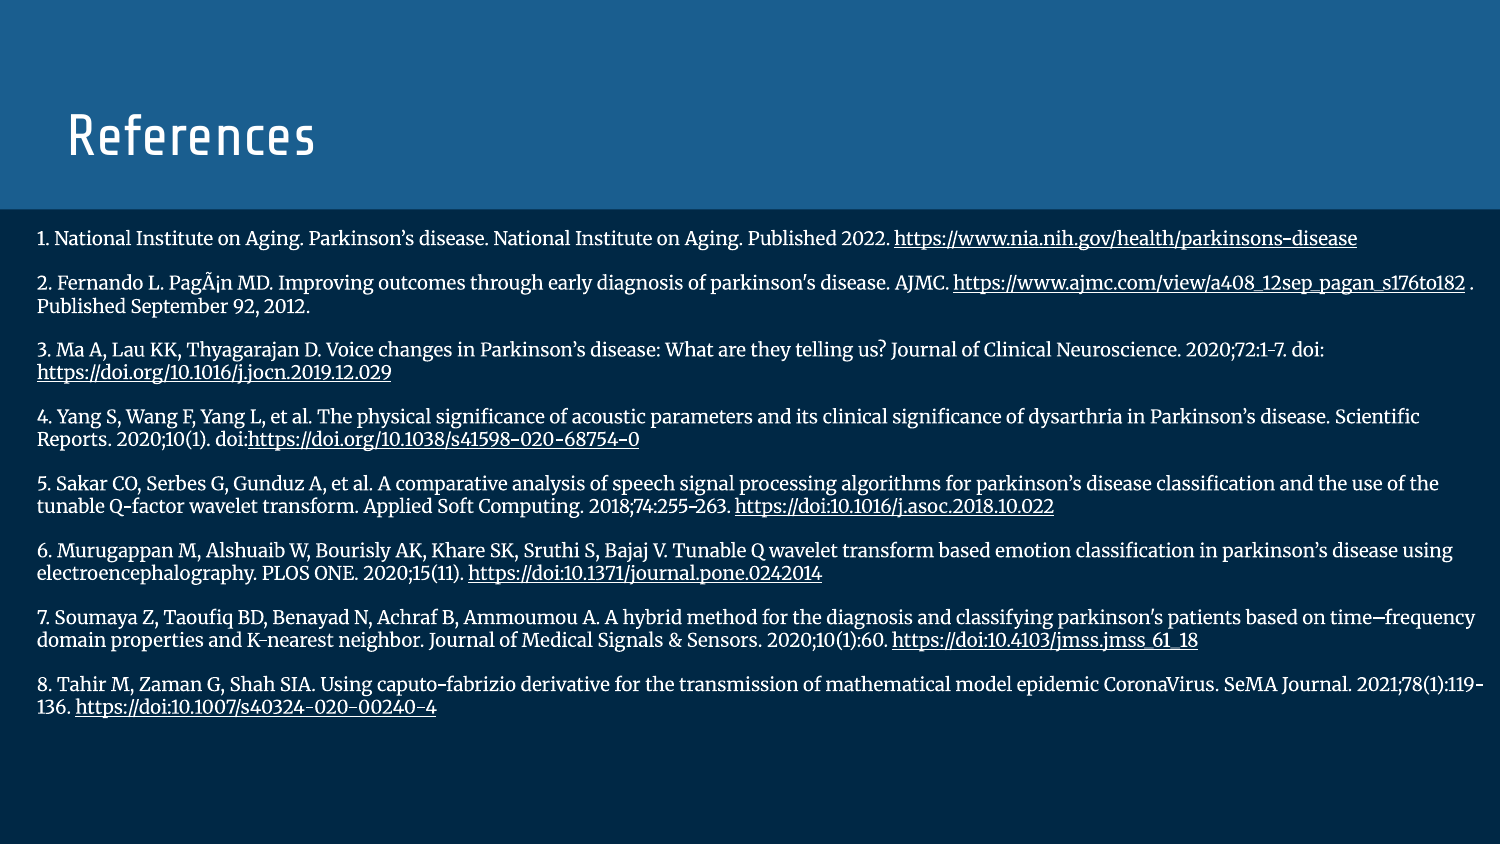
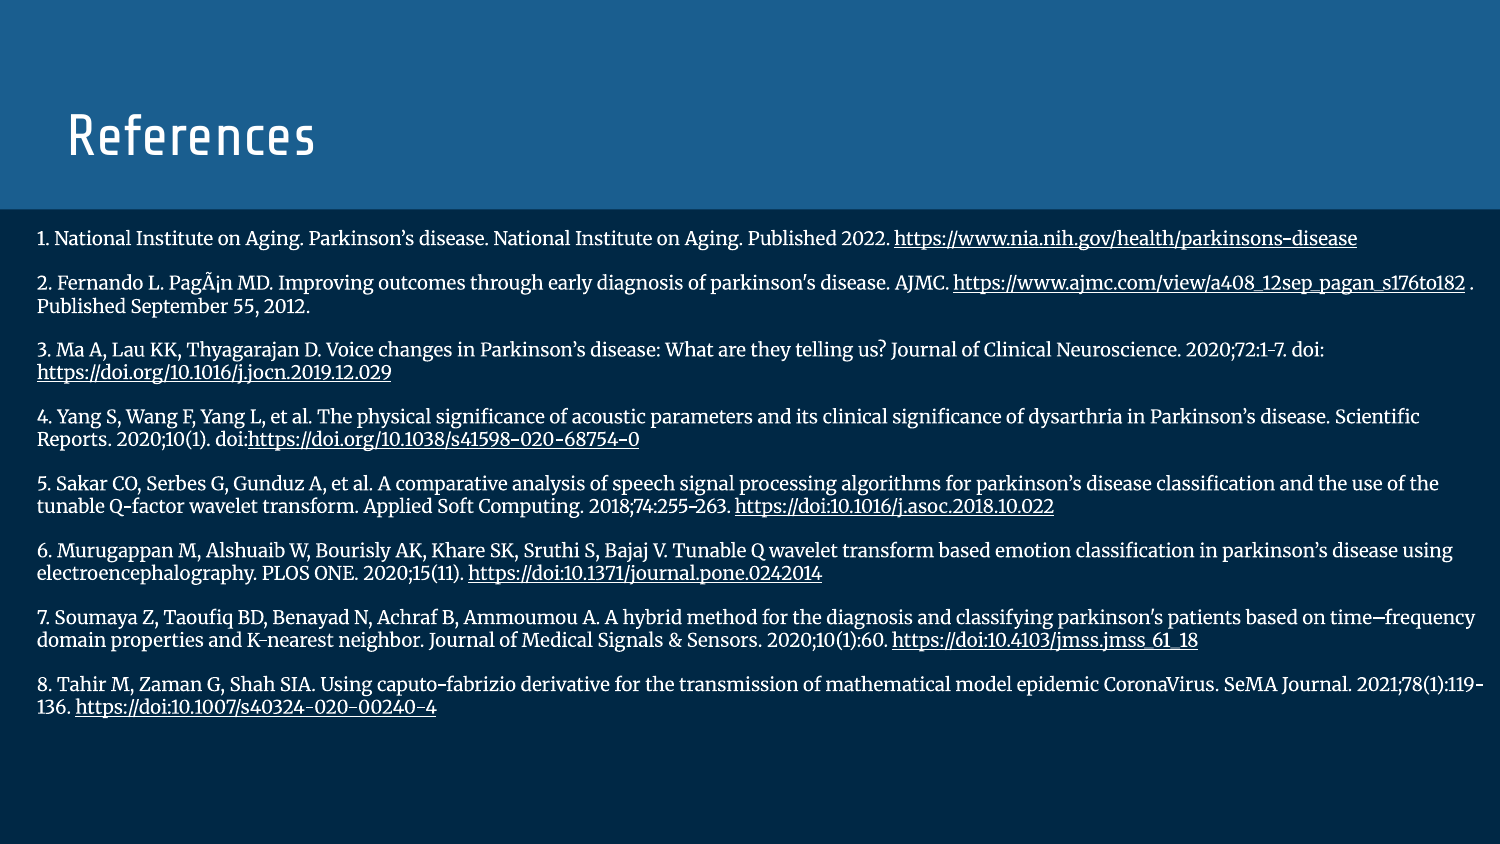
92: 92 -> 55 (246, 307)
